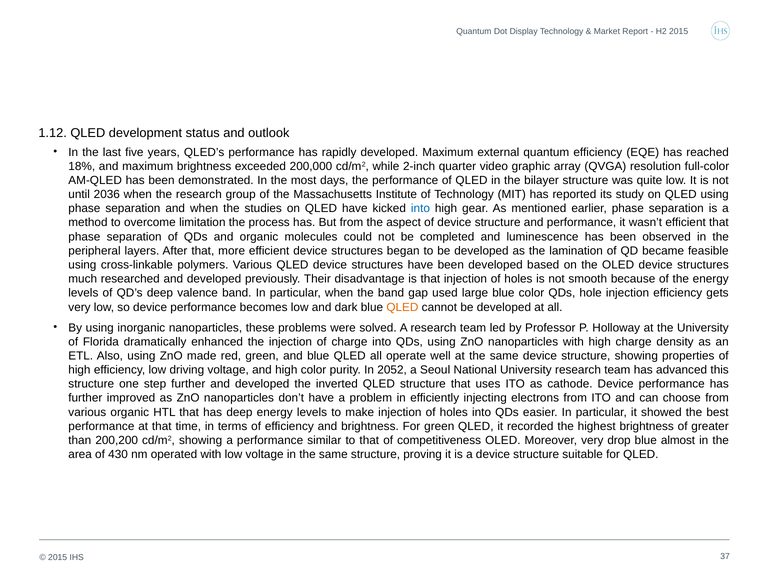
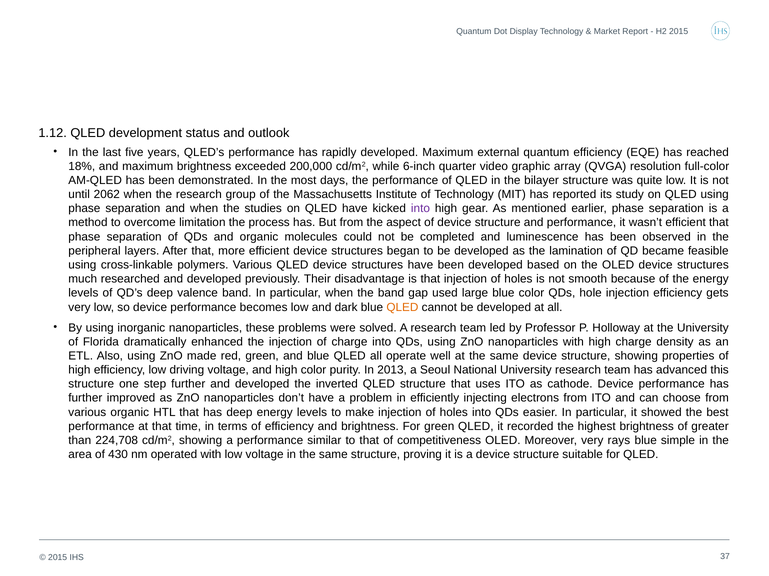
2-inch: 2-inch -> 6-inch (419, 166)
2036: 2036 -> 2062 (107, 195)
into colour: blue -> purple (420, 209)
2052: 2052 -> 2013 (392, 370)
200,200: 200,200 -> 224,708 (117, 441)
drop: drop -> rays (619, 441)
almost: almost -> simple (678, 441)
